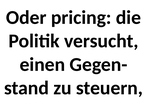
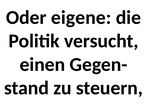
pricing: pricing -> eigene (81, 18)
